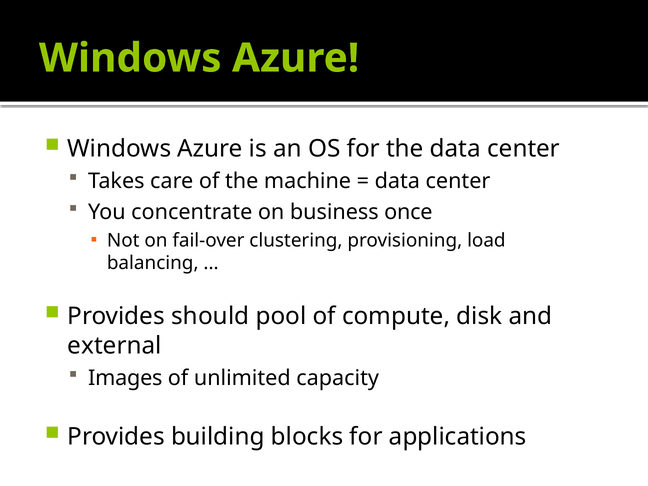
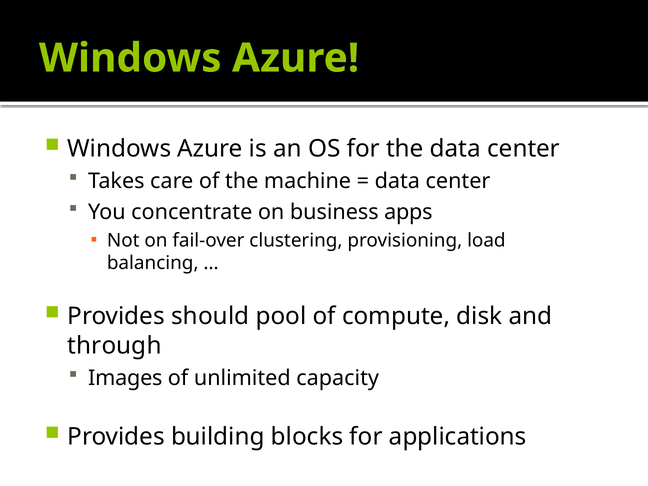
once: once -> apps (408, 212)
external: external -> through (114, 346)
